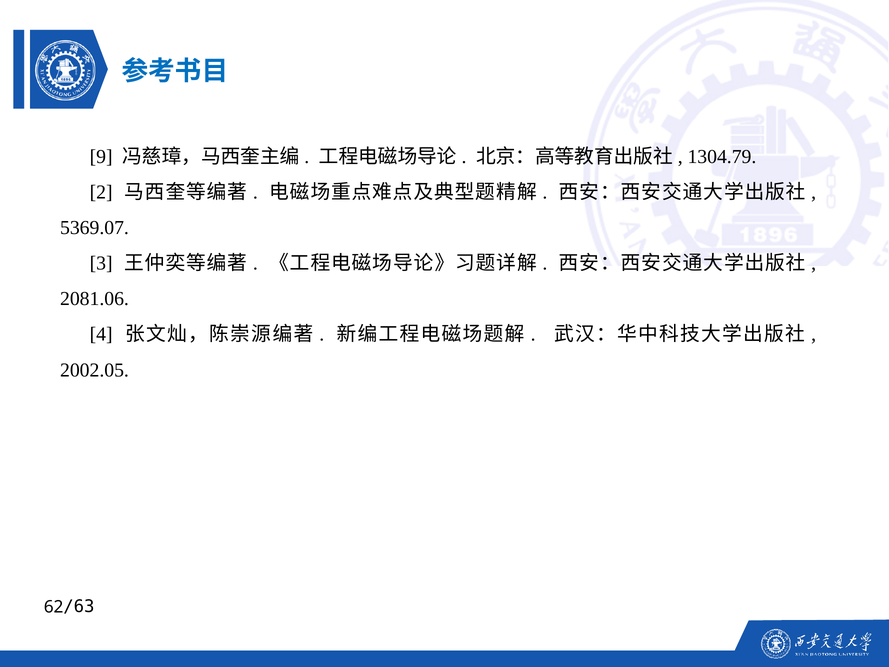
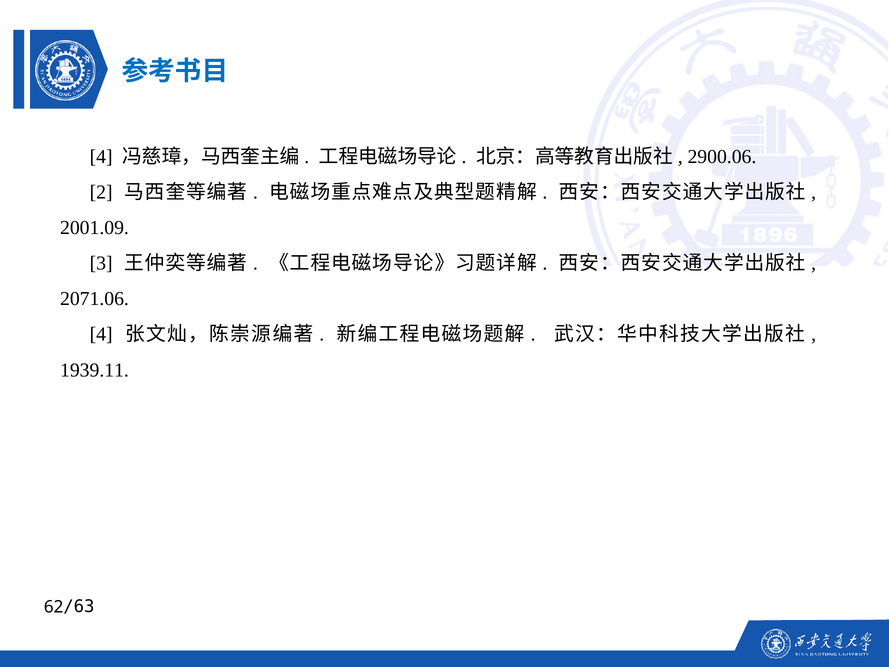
9: 9 -> 4 (101, 157)
1304.79: 1304.79 -> 2900.06 (722, 157)
5369.07: 5369.07 -> 2001.09 (94, 228)
2081.06: 2081.06 -> 2071.06 (94, 299)
2002.05: 2002.05 -> 1939.11 (94, 370)
